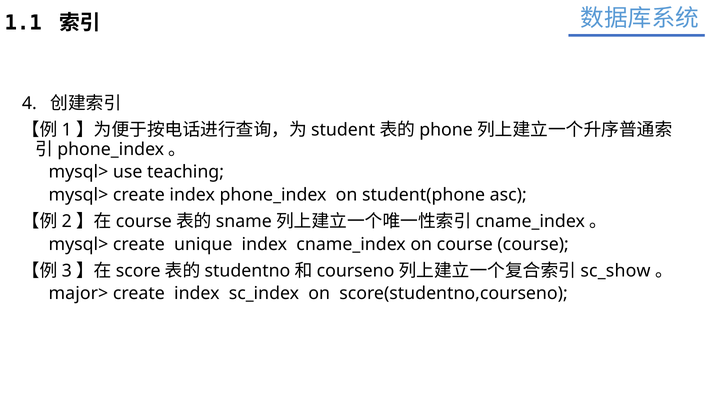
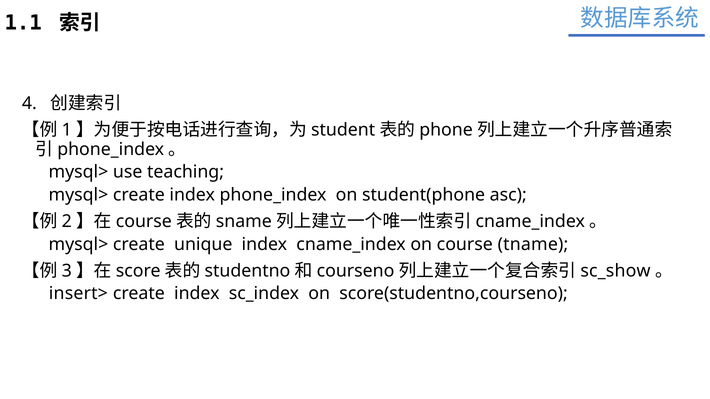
course course: course -> tname (533, 244)
major>: major> -> insert> (78, 294)
